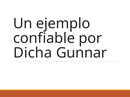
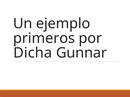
confiable: confiable -> primeros (44, 38)
